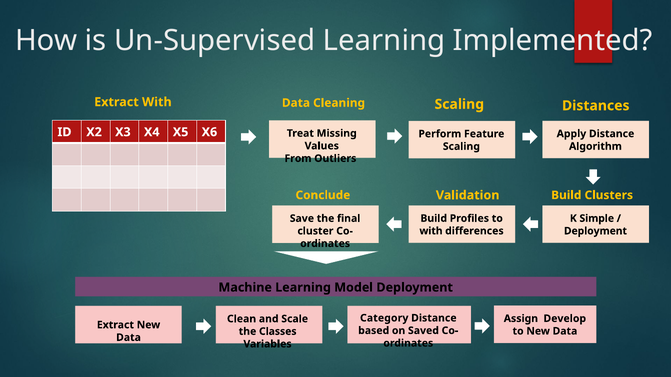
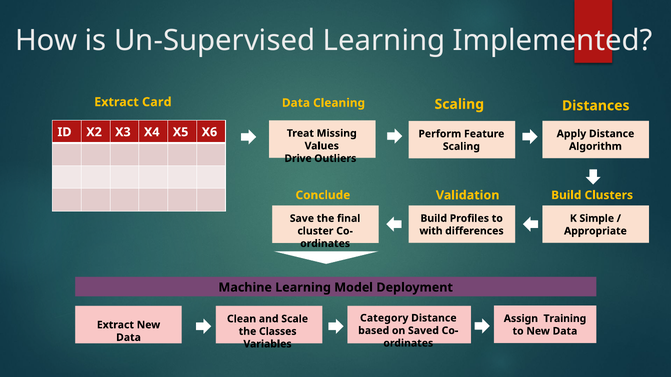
Extract With: With -> Card (157, 102)
From: From -> Drive (298, 159)
Deployment: Deployment -> Appropriate (595, 231)
Develop: Develop -> Training (565, 319)
